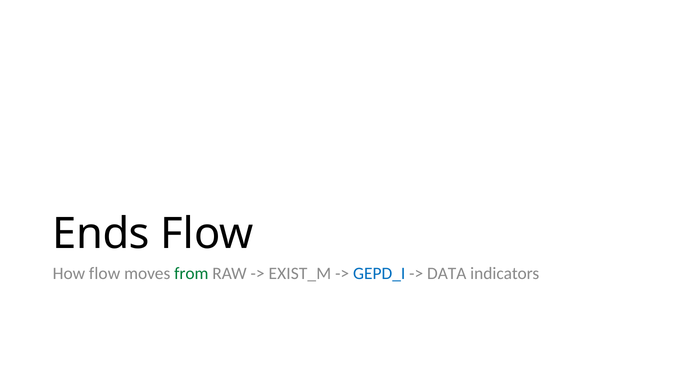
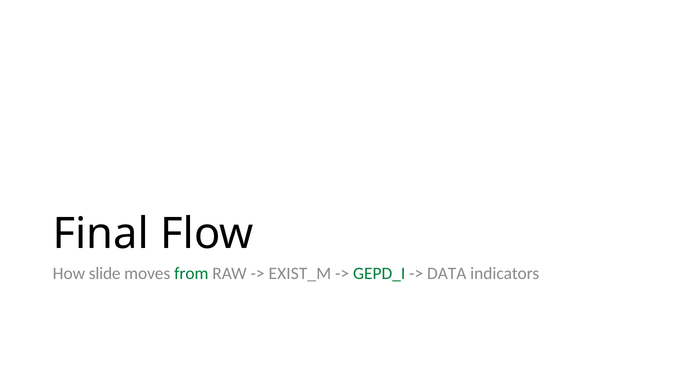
Ends: Ends -> Final (101, 234)
How flow: flow -> slide (105, 274)
GEPD_I colour: blue -> green (379, 274)
